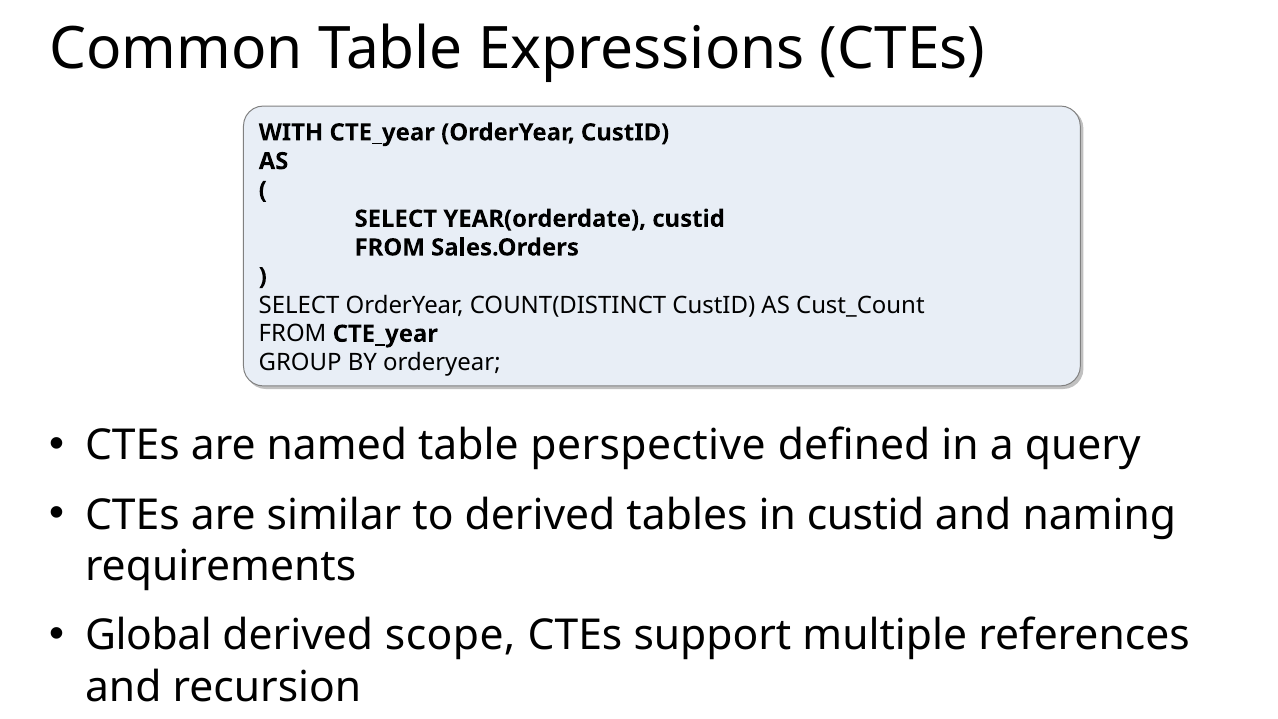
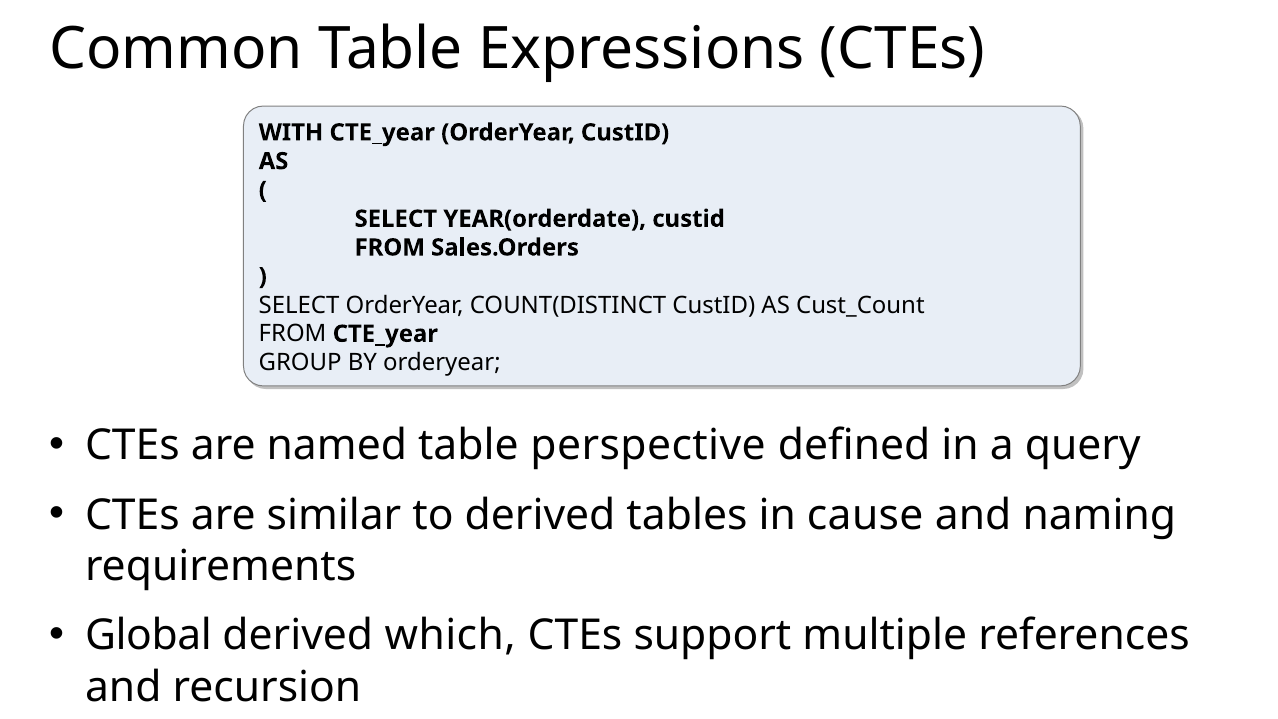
in custid: custid -> cause (865, 515)
scope: scope -> which (450, 636)
